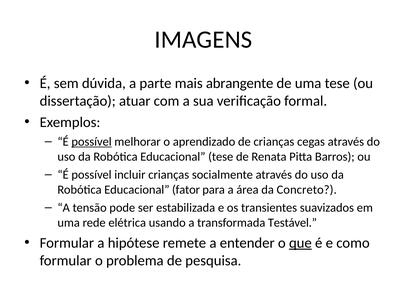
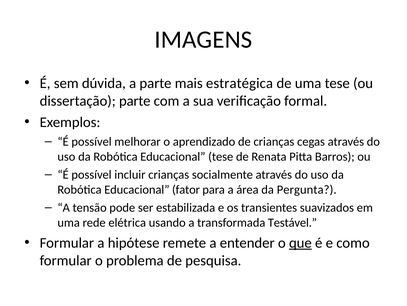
abrangente: abrangente -> estratégica (240, 83)
dissertação atuar: atuar -> parte (135, 101)
possível underline: present -> none (92, 141)
Concreto: Concreto -> Pergunta (307, 189)
